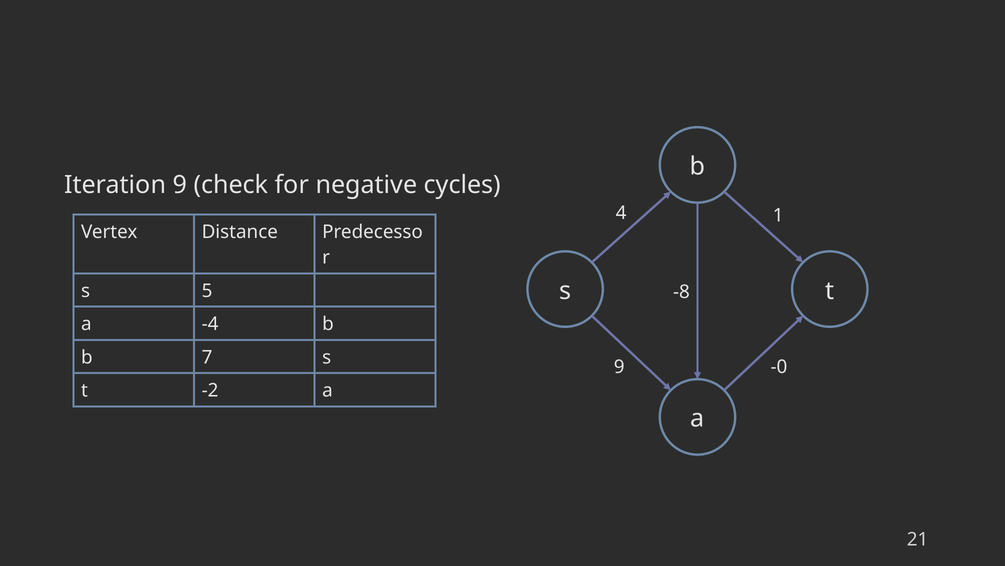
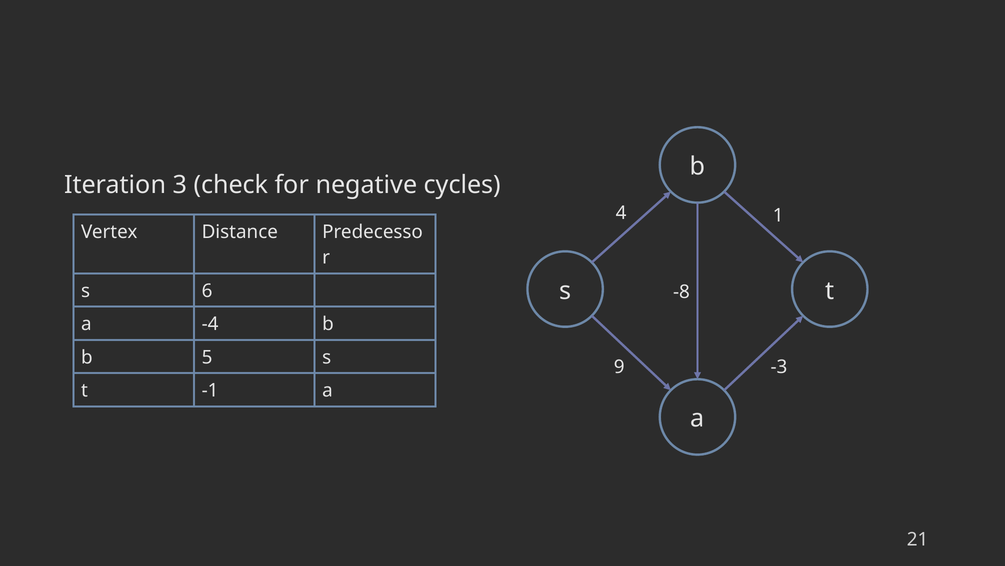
Iteration 9: 9 -> 3 (180, 185)
5: 5 -> 6 (207, 291)
7: 7 -> 5 (207, 357)
-0: -0 -> -3 (779, 367)
-2: -2 -> -1 (210, 390)
